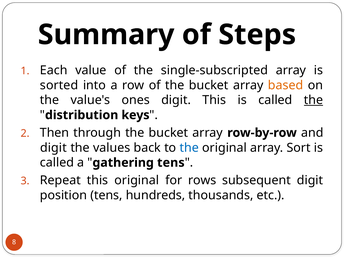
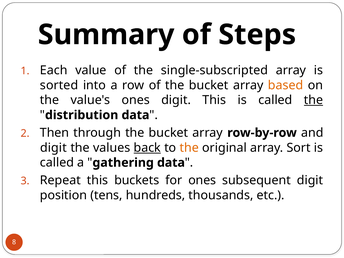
distribution keys: keys -> data (135, 115)
back underline: none -> present (147, 148)
the colour: blue -> orange (189, 148)
gathering tens: tens -> data (171, 163)
this original: original -> buckets (137, 180)
for rows: rows -> ones (202, 180)
